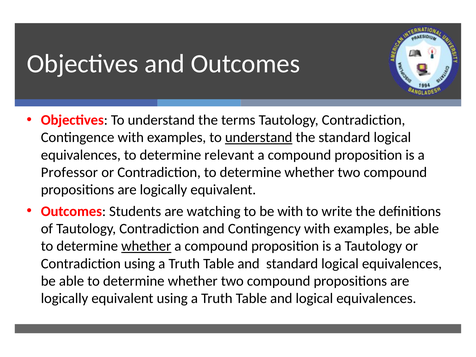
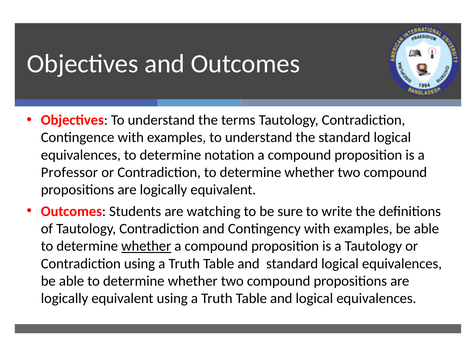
understand underline: present -> none (259, 138)
relevant: relevant -> notation (229, 155)
be with: with -> sure (290, 211)
